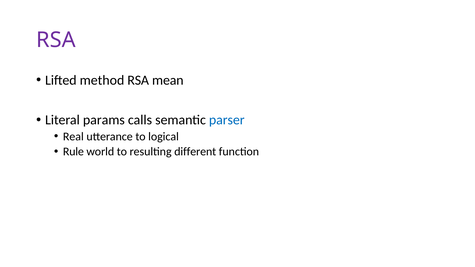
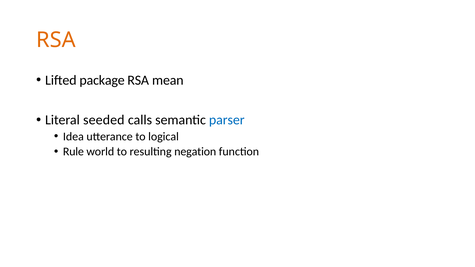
RSA colour: purple -> orange (56, 40)
method: method -> package (102, 80)
params: params -> seeded (104, 120)
Real: Real -> Idea (73, 137)
different: different -> negation (195, 152)
